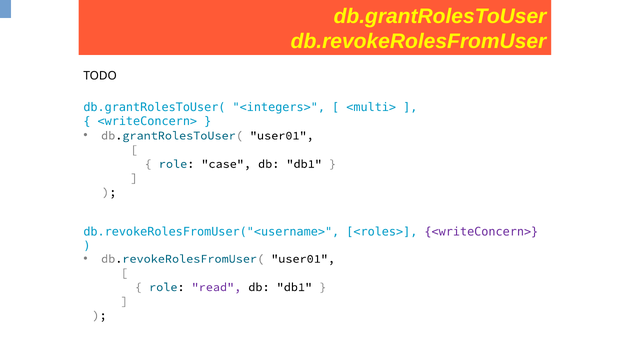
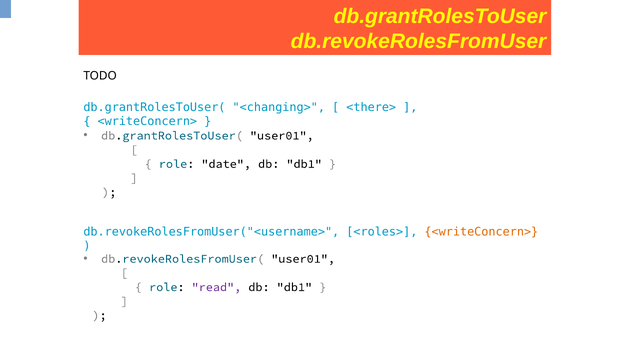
<integers>: <integers> -> <changing> (279, 107)
<multi>: <multi> -> <there> (371, 107)
case: case -> date (226, 164)
<writeConcern> colour: purple -> orange (481, 232)
